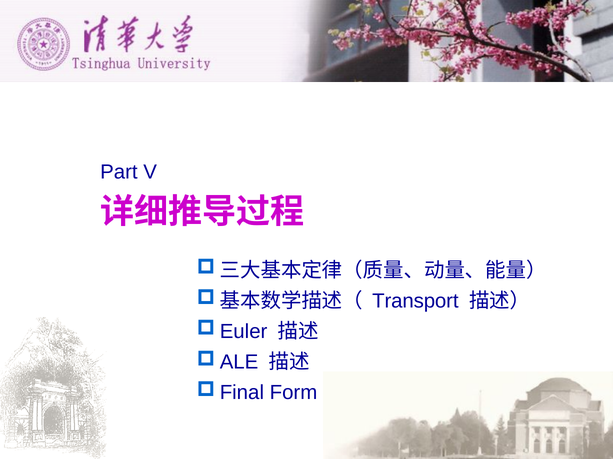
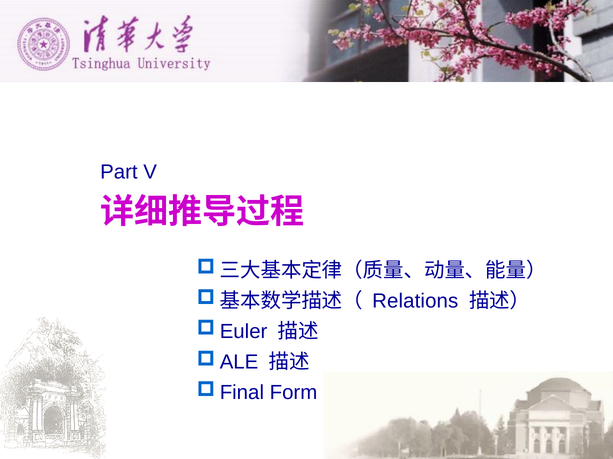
Transport: Transport -> Relations (415, 301)
